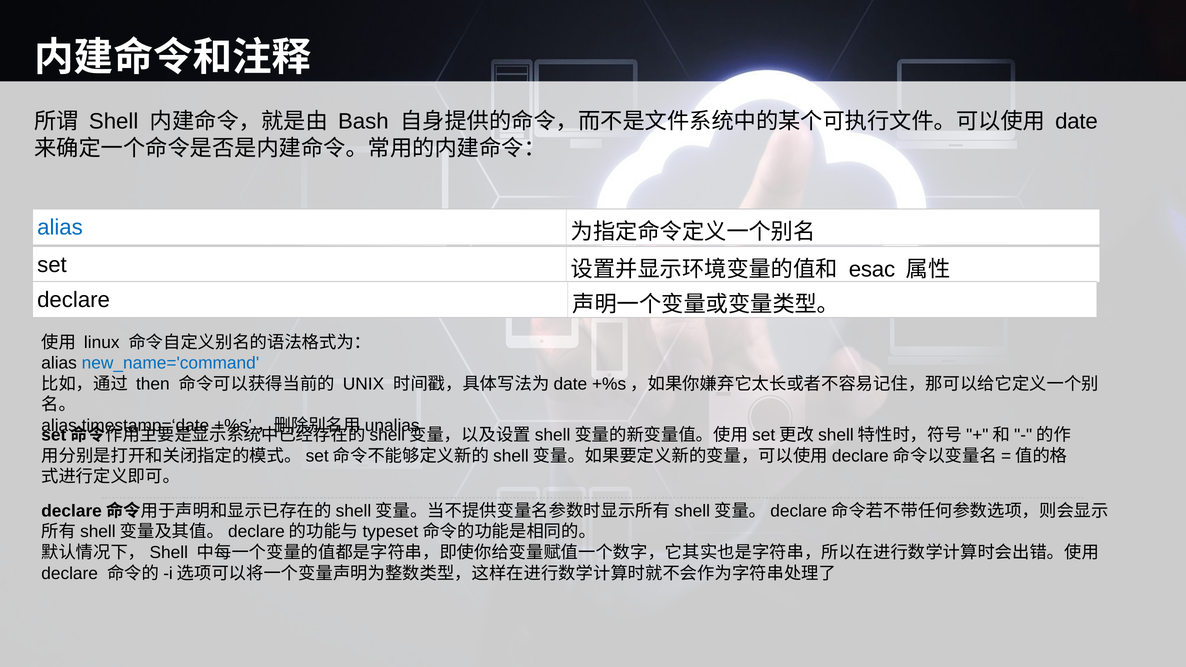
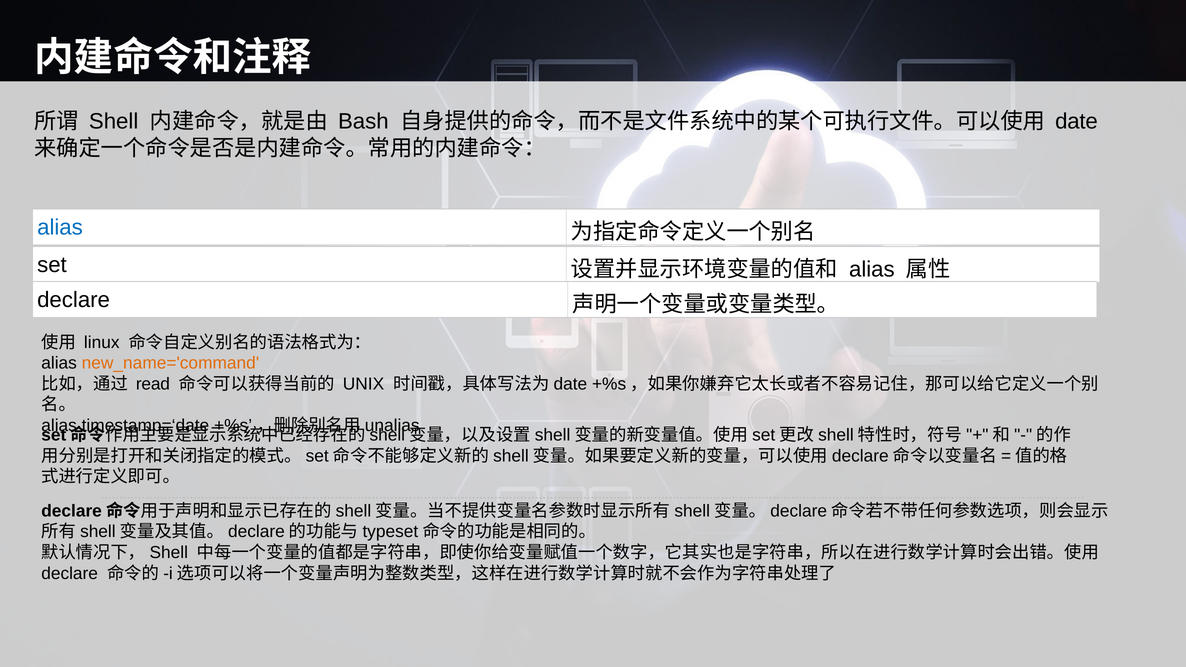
esac: esac -> alias (872, 270)
new_name='command colour: blue -> orange (170, 363)
then: then -> read (153, 384)
